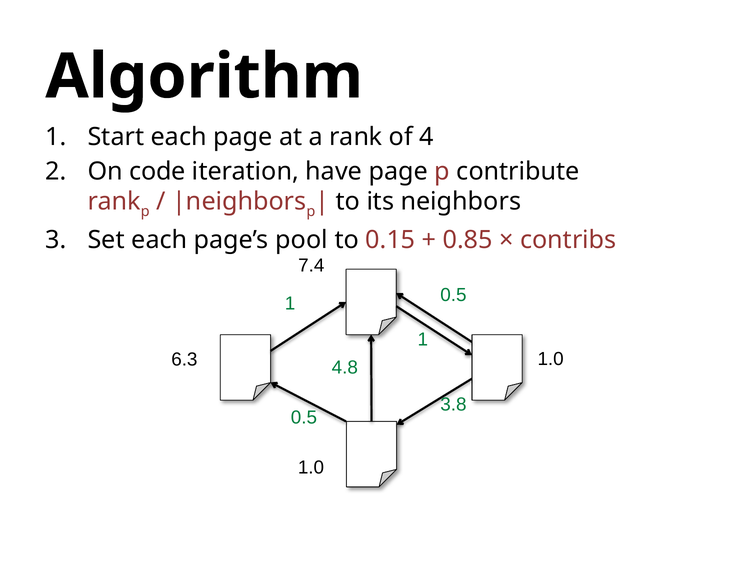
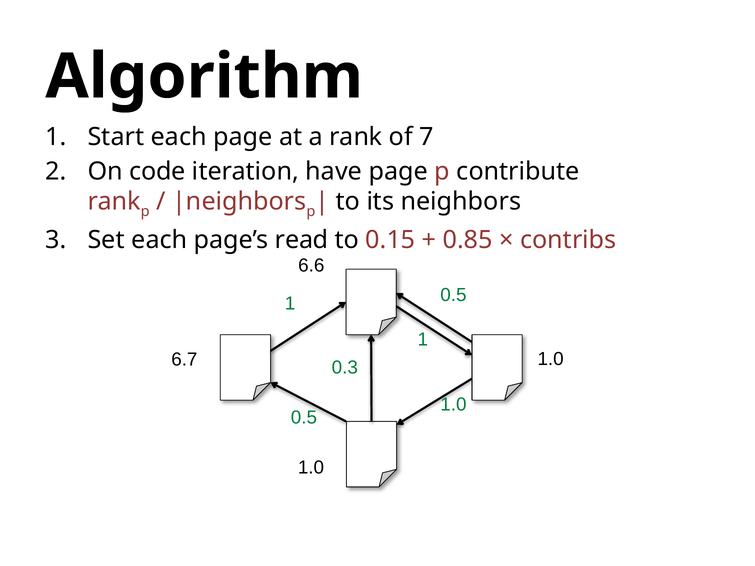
4: 4 -> 7 (427, 137)
pool: pool -> read (302, 240)
7.4: 7.4 -> 6.6 (311, 266)
6.3: 6.3 -> 6.7 (184, 360)
4.8: 4.8 -> 0.3 (345, 367)
3.8: 3.8 -> 1.0 (453, 405)
